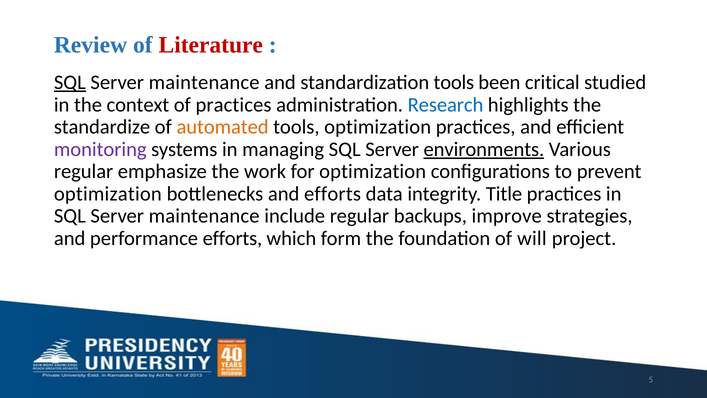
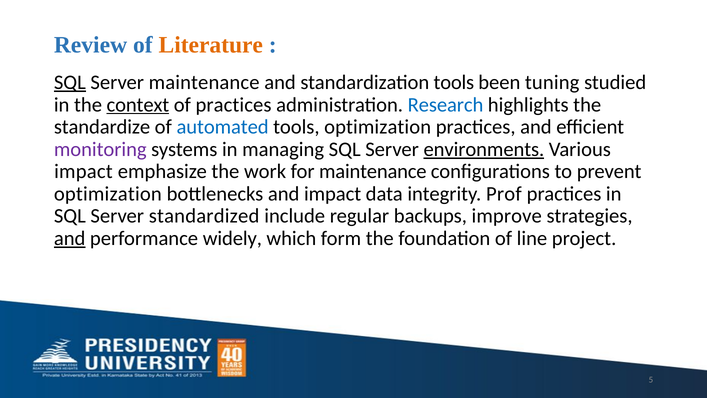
Literature colour: red -> orange (211, 45)
critical: critical -> tuning (552, 82)
context underline: none -> present (138, 105)
automated colour: orange -> blue (223, 127)
regular: regular -> impact (83, 171)
for optimization: optimization -> maintenance (373, 171)
and efforts: efforts -> impact (333, 194)
Title: Title -> Prof (504, 194)
maintenance: maintenance -> standardized (204, 216)
and underline: none -> present (70, 238)
performance efforts: efforts -> widely (232, 238)
will: will -> line (532, 238)
